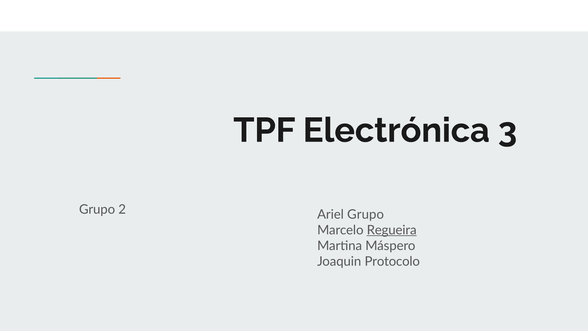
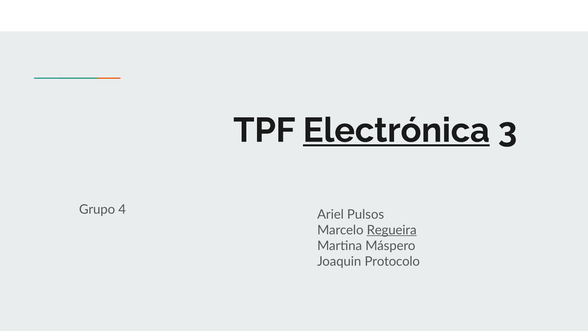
Electrónica underline: none -> present (396, 130)
2: 2 -> 4 (122, 209)
Ariel Grupo: Grupo -> Pulsos (366, 214)
